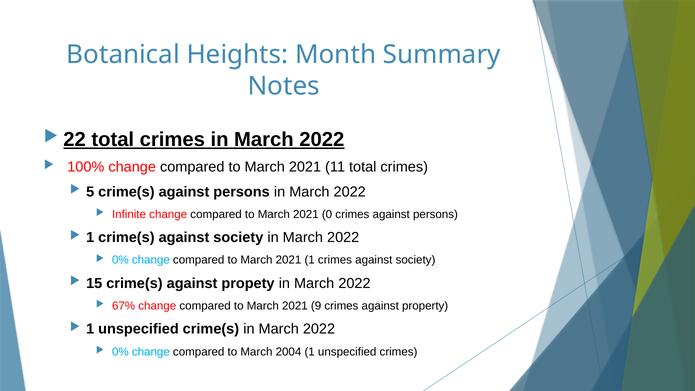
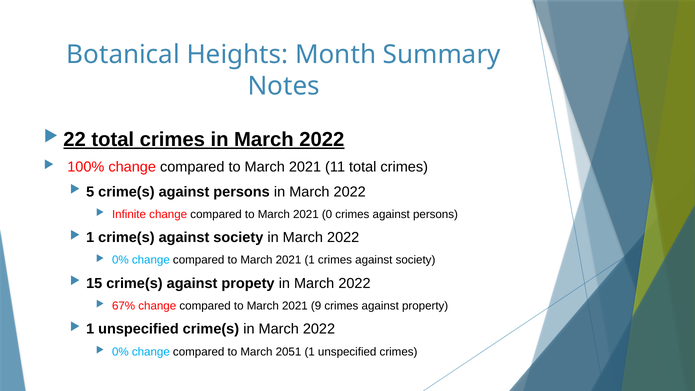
2004: 2004 -> 2051 (288, 352)
